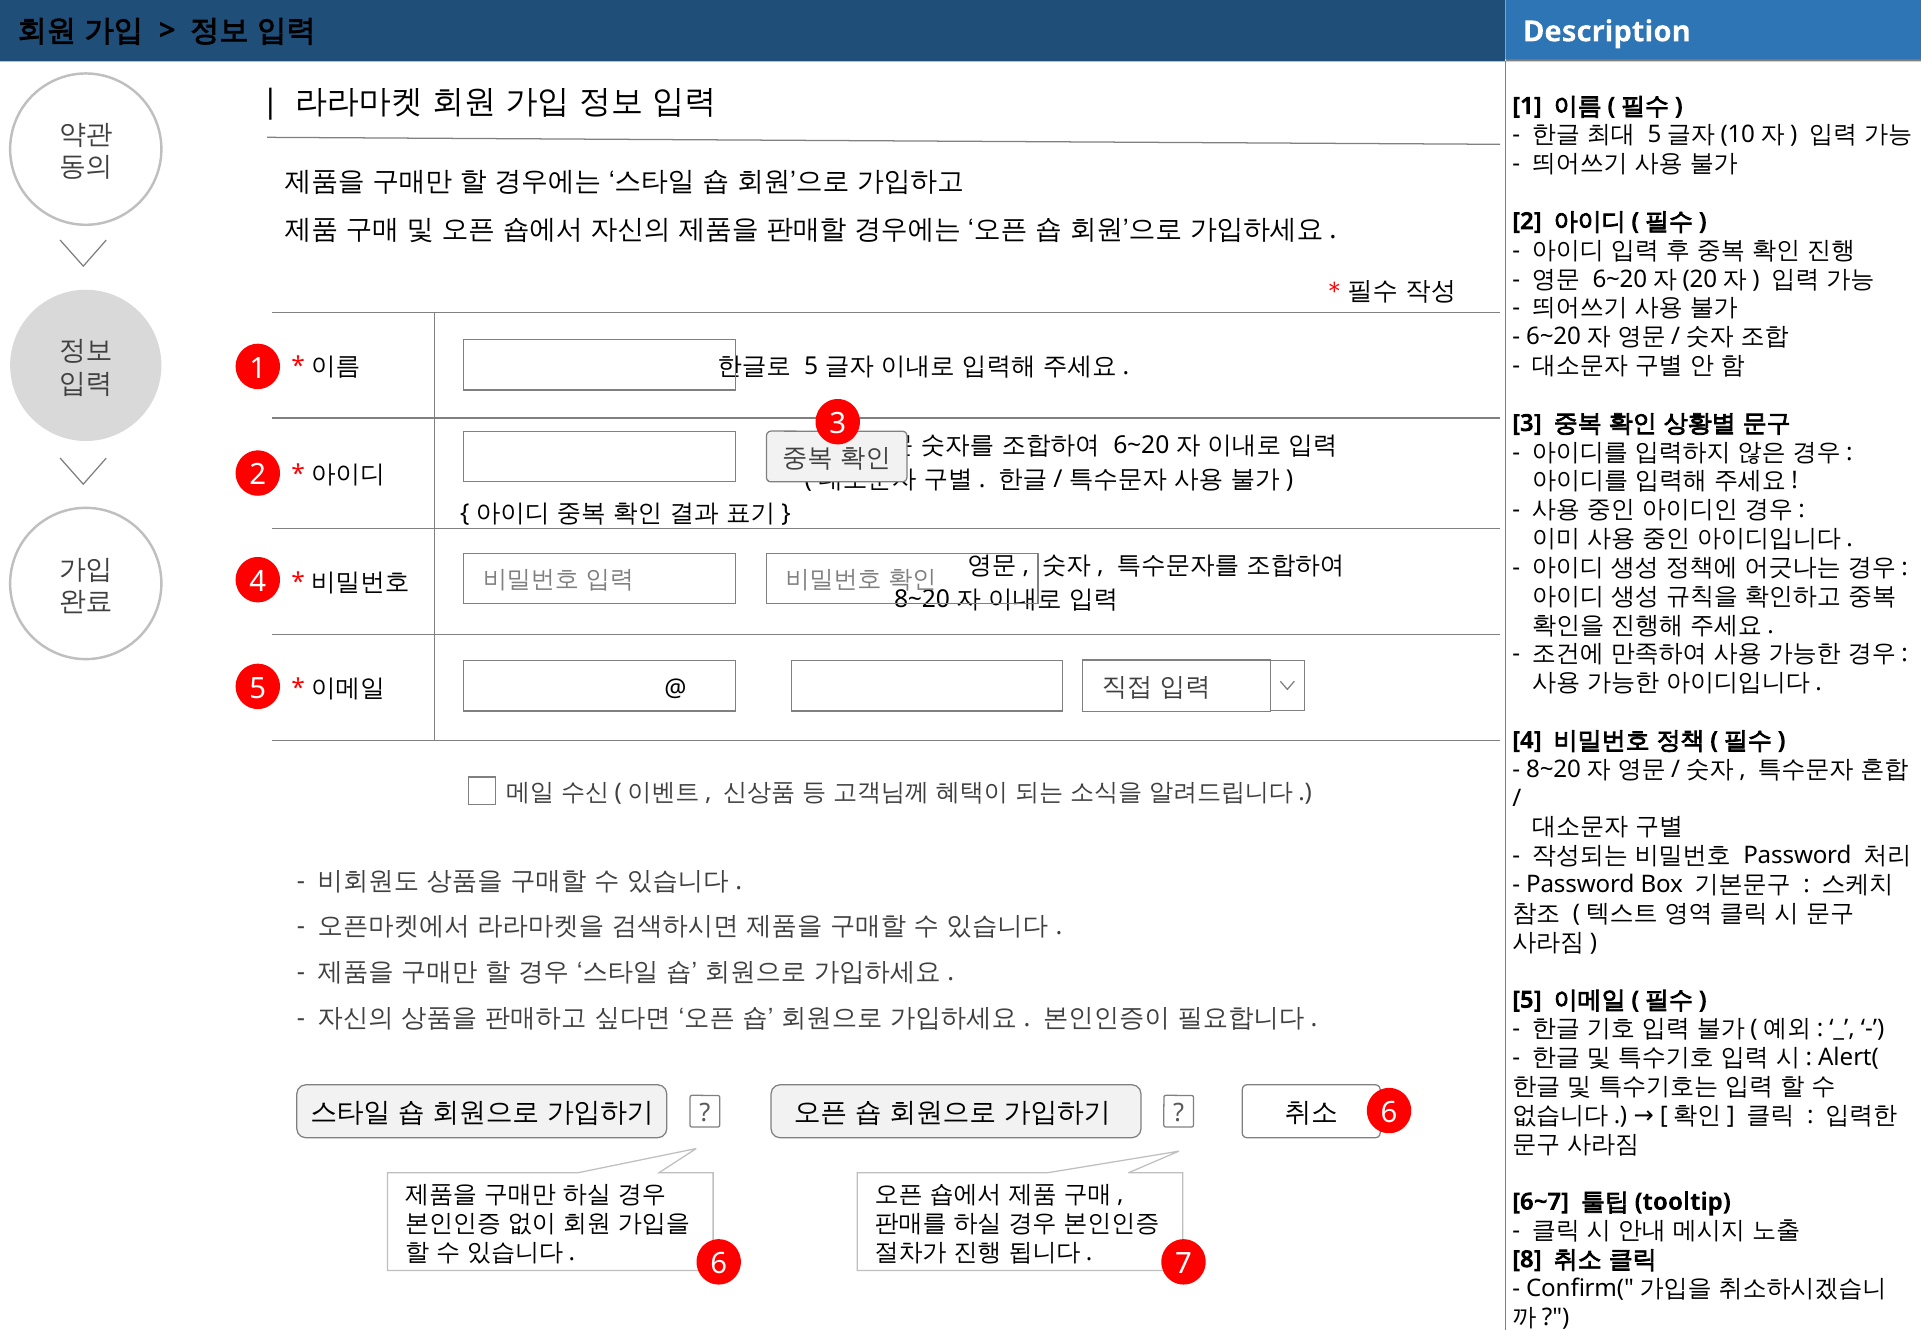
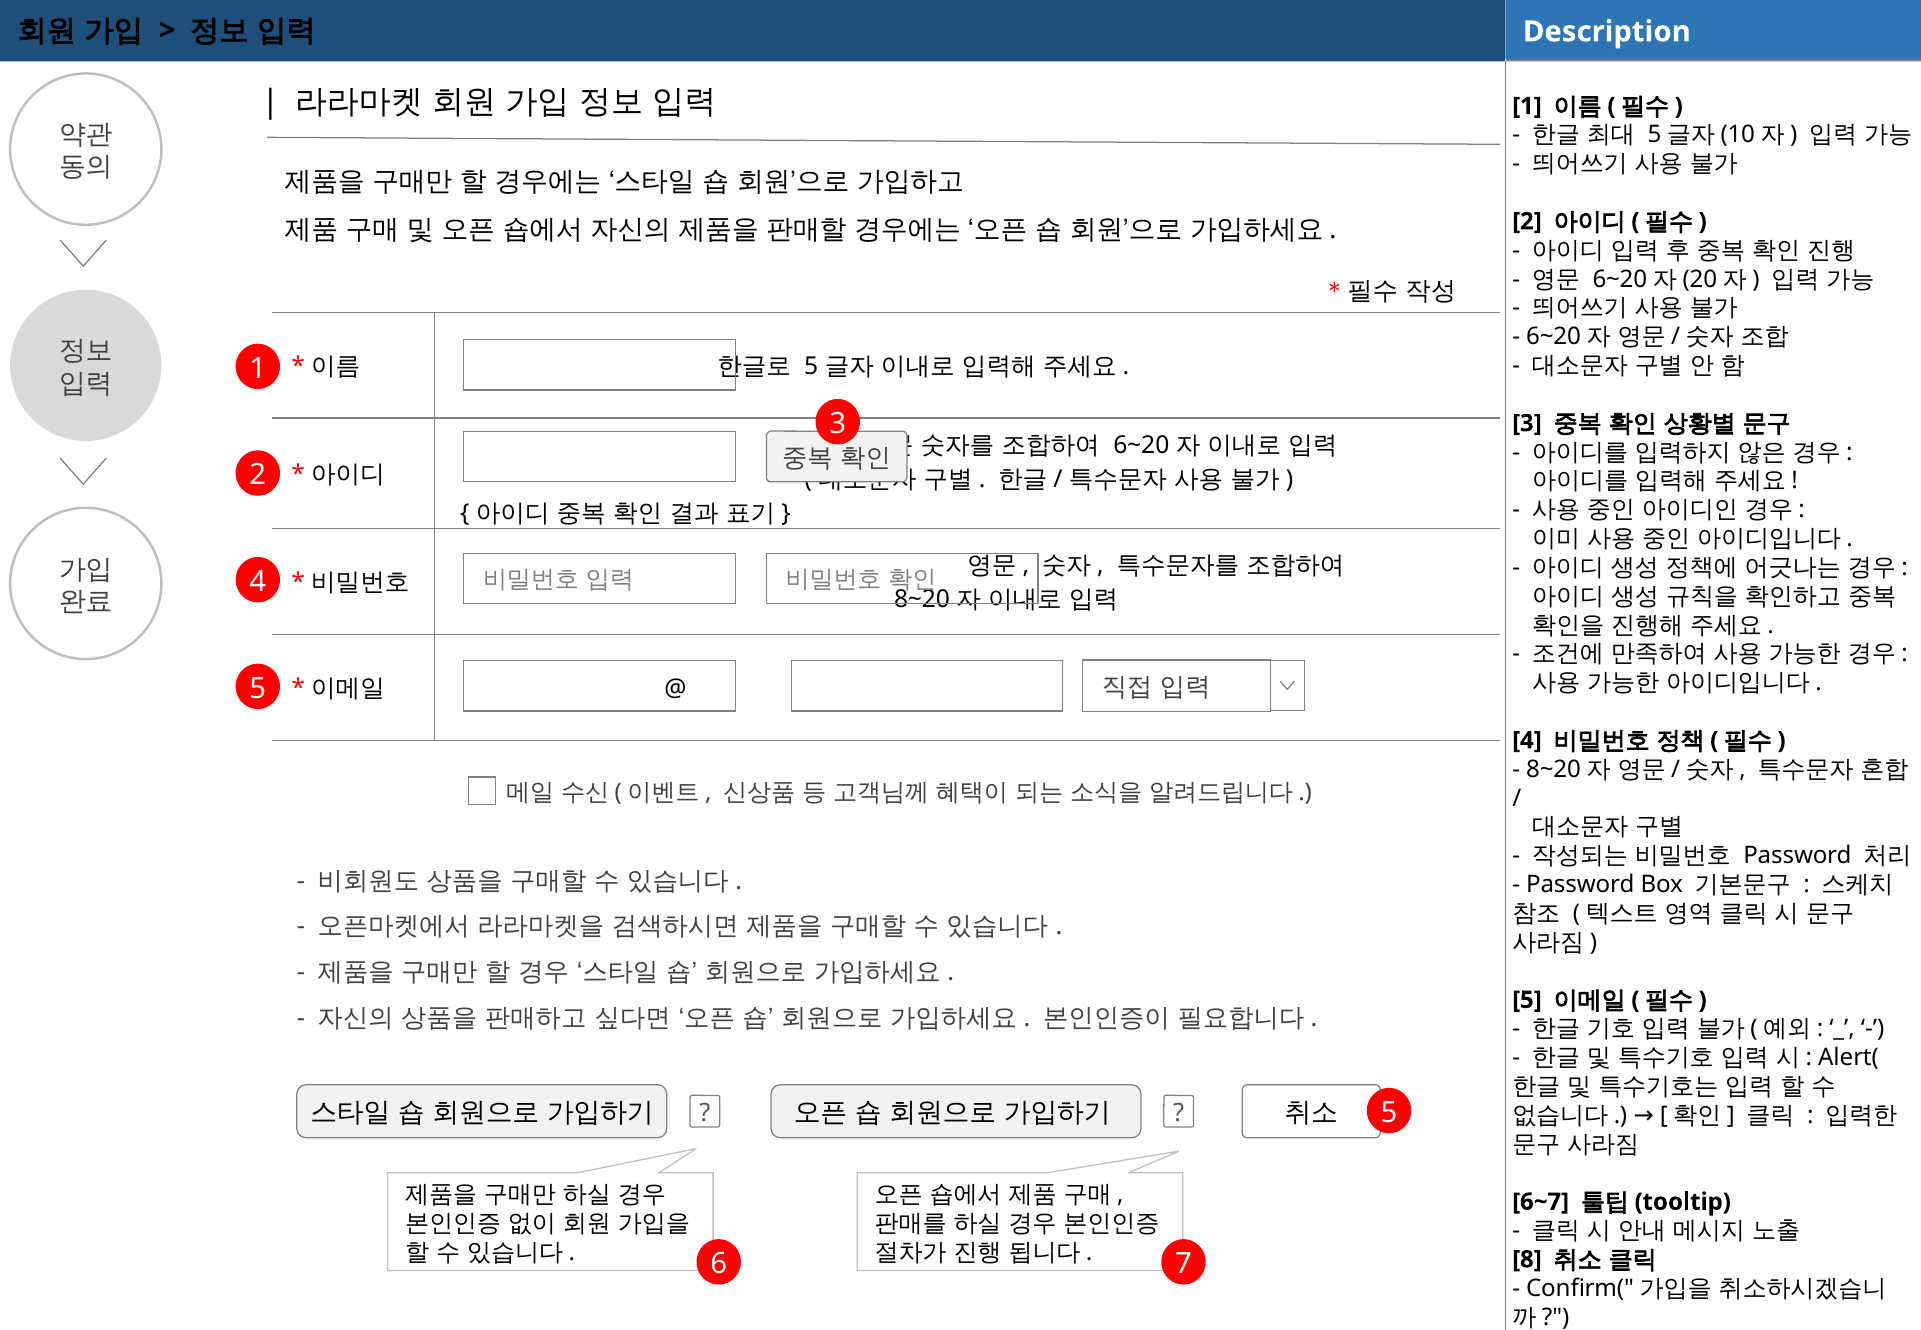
6: 6 -> 5 (1389, 1112)
